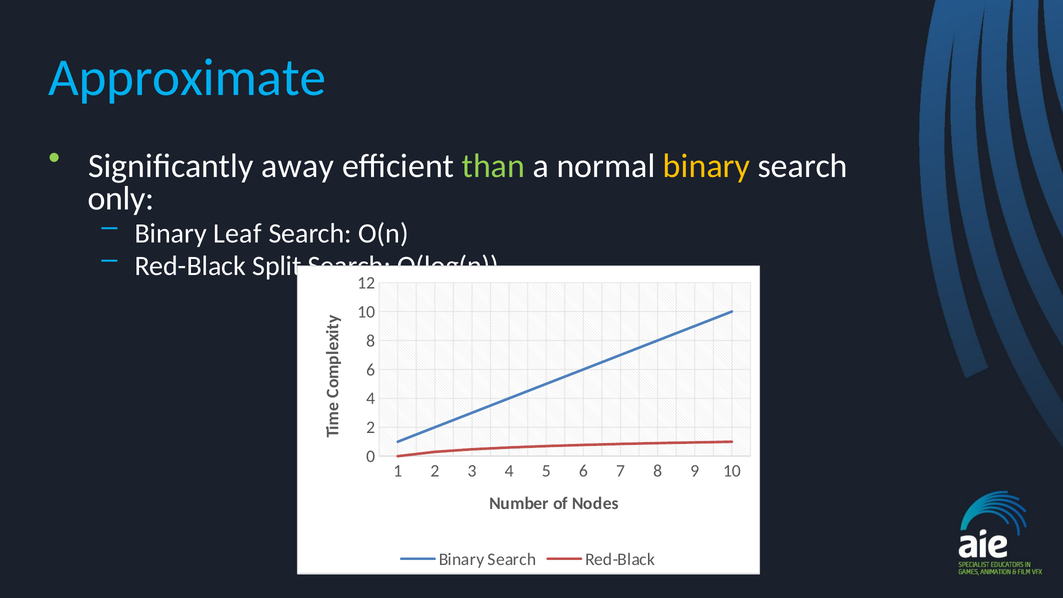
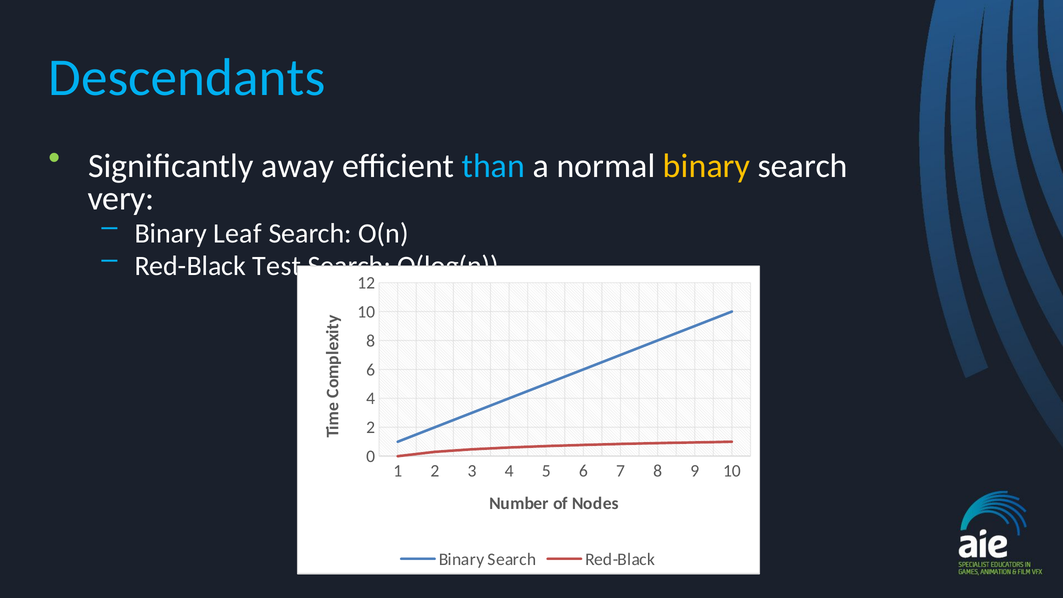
Approximate: Approximate -> Descendants (187, 77)
than colour: light green -> light blue (493, 166)
only: only -> very (121, 199)
Split: Split -> Test (277, 266)
